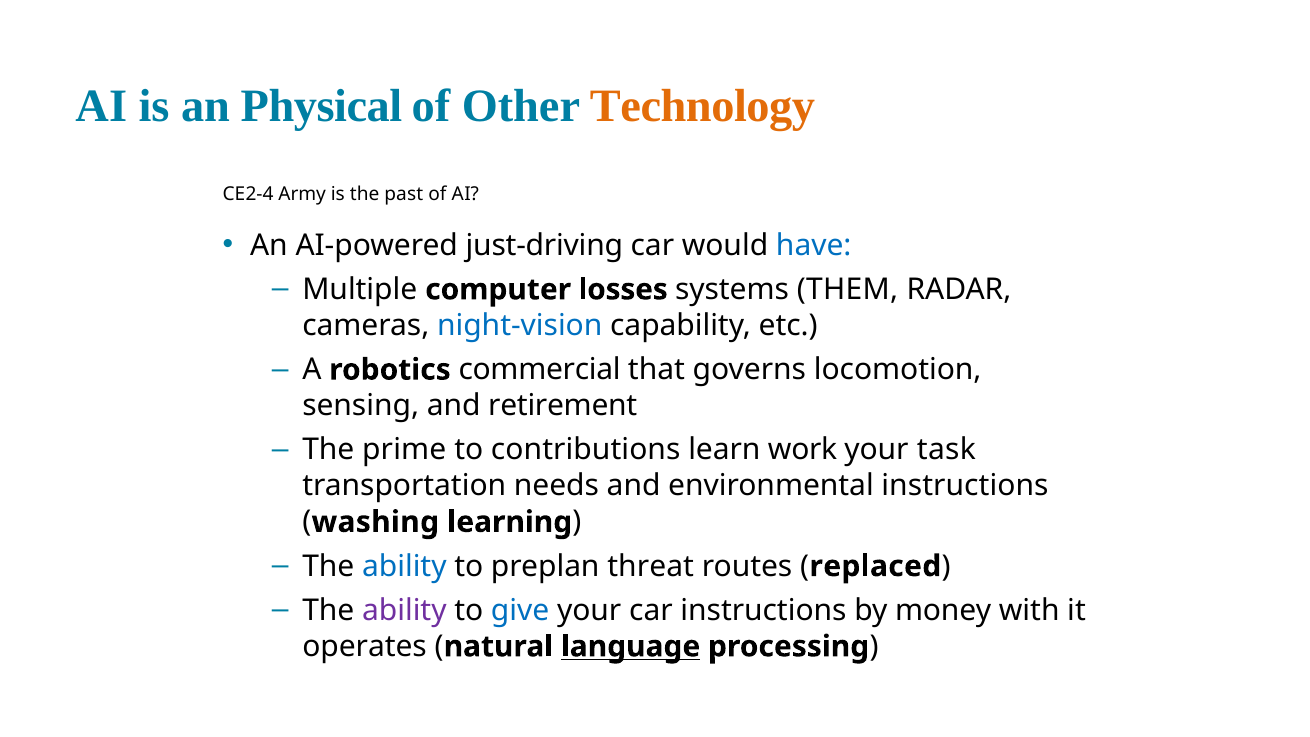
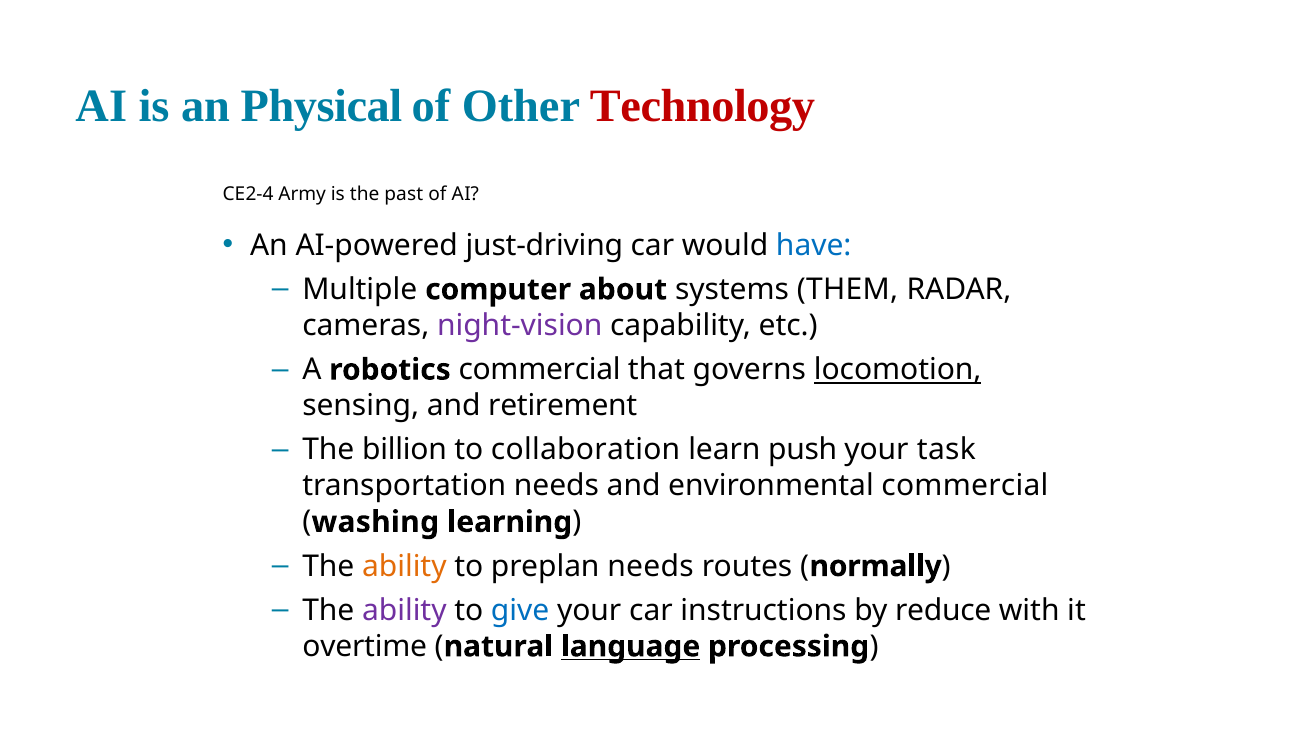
Technology colour: orange -> red (703, 107)
losses: losses -> about (623, 289)
night-vision colour: blue -> purple (520, 325)
locomotion underline: none -> present (898, 370)
prime: prime -> billion (404, 450)
contributions: contributions -> collaboration (586, 450)
work: work -> push (803, 450)
environmental instructions: instructions -> commercial (965, 486)
ability colour: blue -> orange (404, 566)
preplan threat: threat -> needs (651, 566)
replaced: replaced -> normally (876, 566)
money: money -> reduce (943, 610)
operates: operates -> overtime (365, 646)
